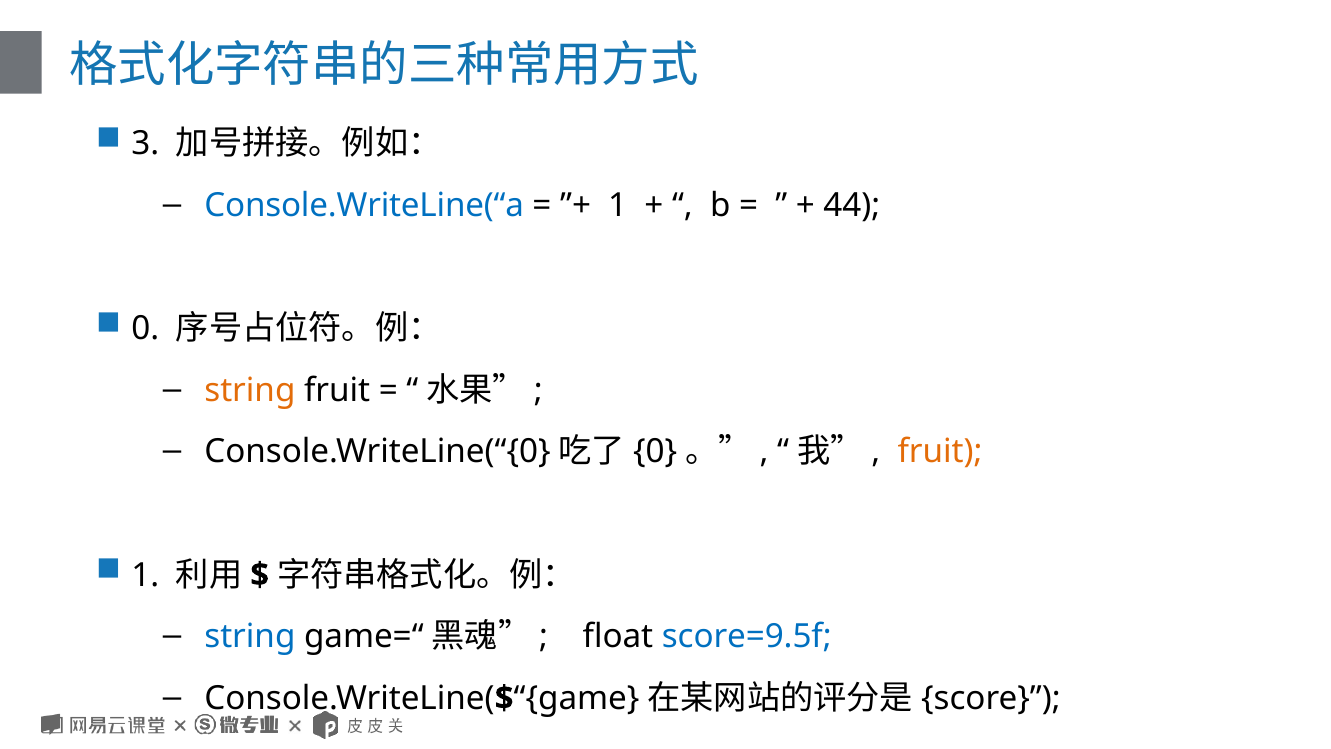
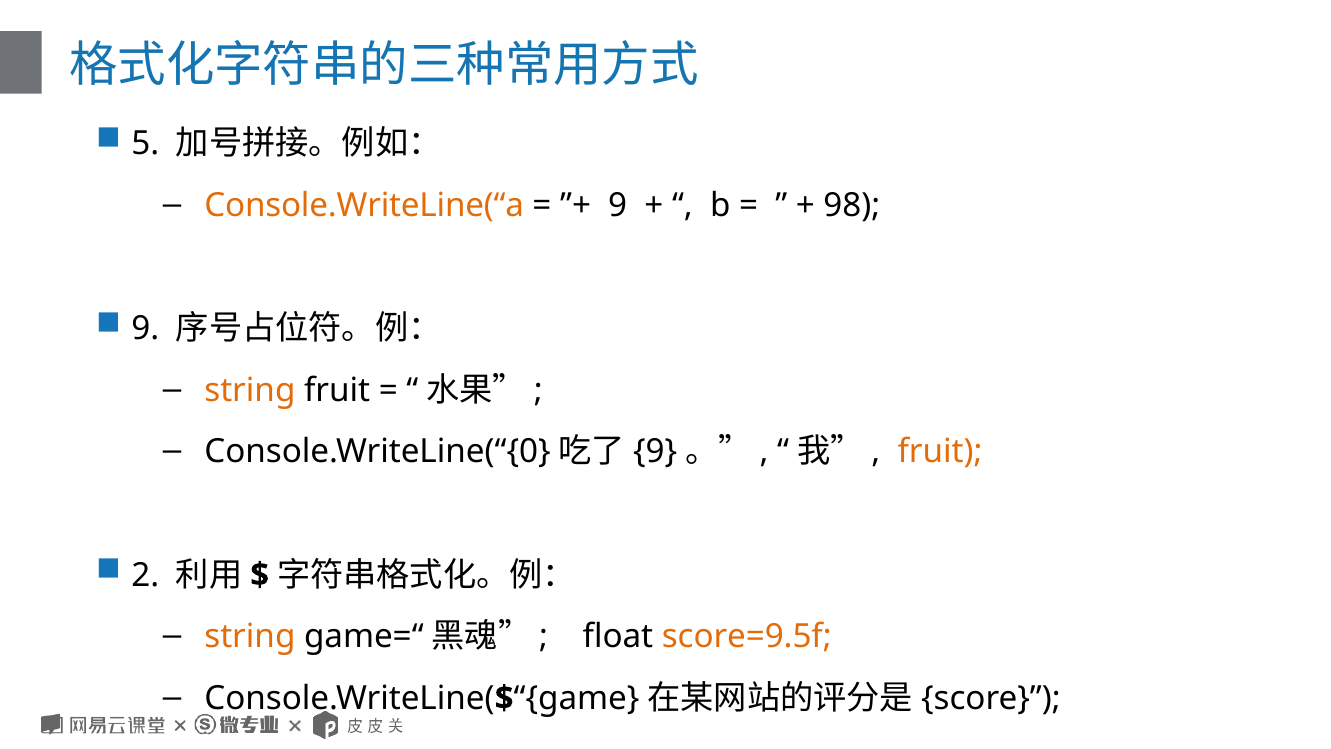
3: 3 -> 5 (145, 144)
Console.WriteLine(“a colour: blue -> orange (364, 205)
1: 1 -> 9 (618, 205)
44: 44 -> 98 (852, 205)
0: 0 -> 9 (145, 328)
0: 0 -> 9 (655, 452)
1: 1 -> 2 (145, 575)
string colour: blue -> orange (250, 637)
score=9.5f colour: blue -> orange (747, 637)
